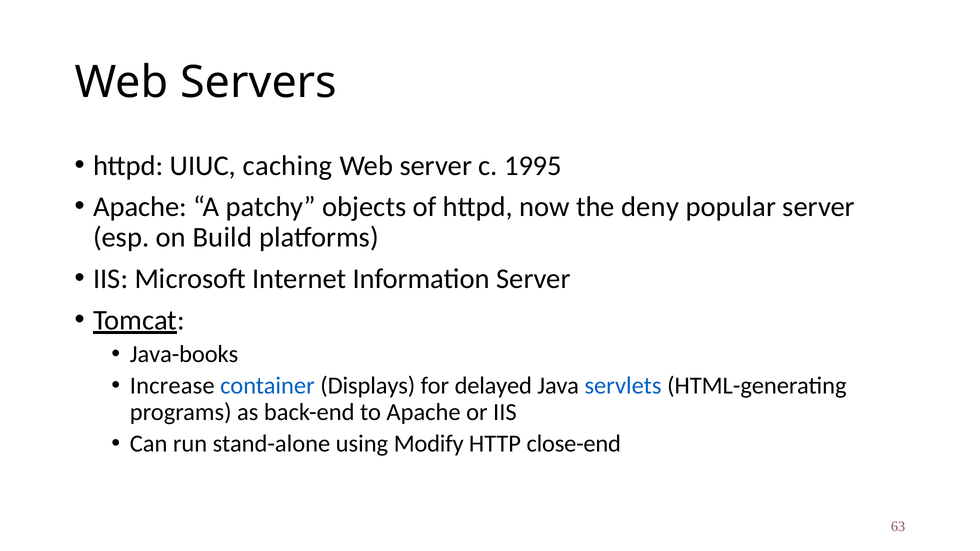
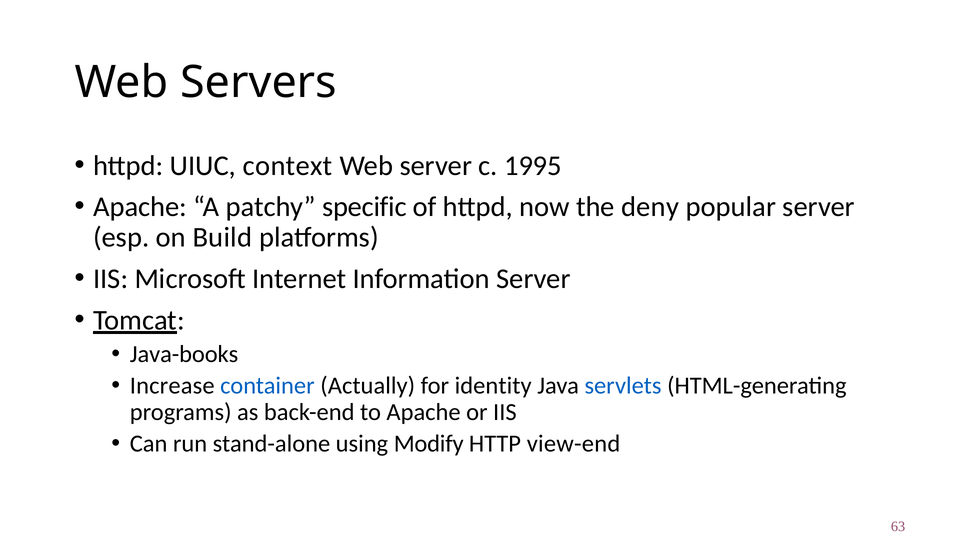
caching: caching -> context (288, 166)
objects: objects -> specific (364, 207)
Displays: Displays -> Actually (368, 386)
delayed: delayed -> identity (493, 386)
close-end: close-end -> view-end (574, 444)
